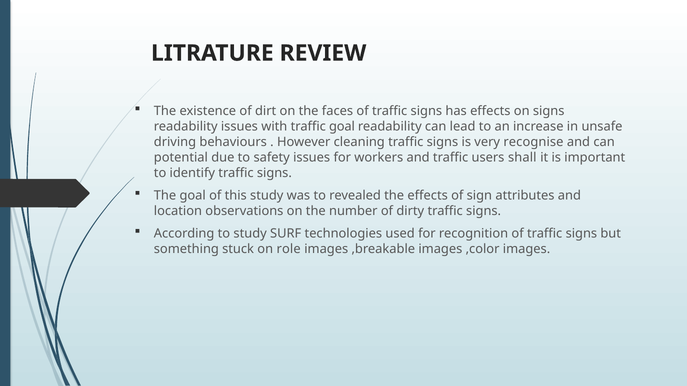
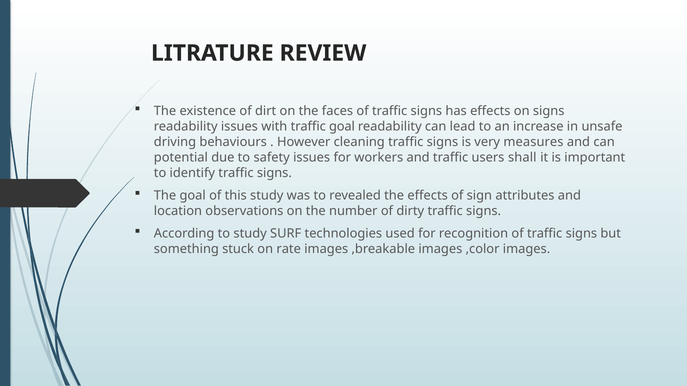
recognise: recognise -> measures (533, 142)
role: role -> rate (289, 249)
